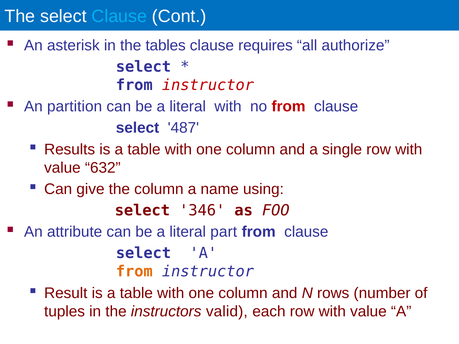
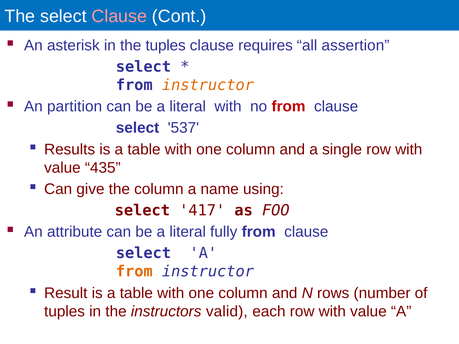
Clause colour: light blue -> pink (119, 16)
the tables: tables -> tuples (166, 45)
authorize: authorize -> assertion (355, 45)
instructor colour: red -> orange (208, 85)
487: 487 -> 537 (183, 128)
632: 632 -> 435 (103, 168)
346: 346 -> 417 (202, 211)
part: part -> fully (224, 232)
